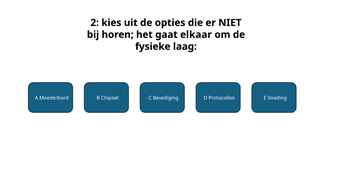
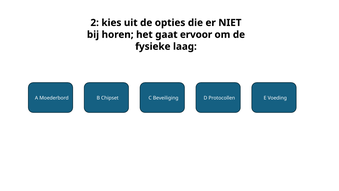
elkaar: elkaar -> ervoor (196, 35)
